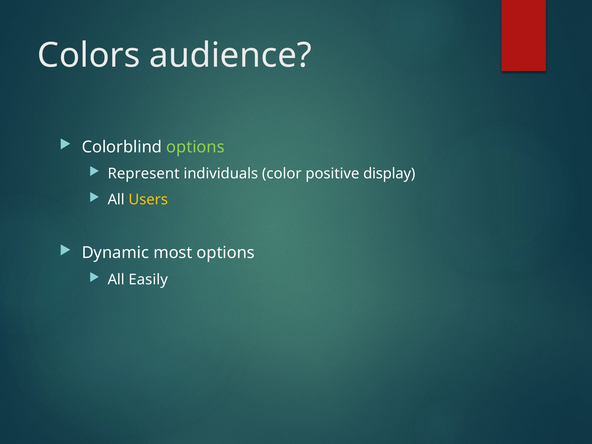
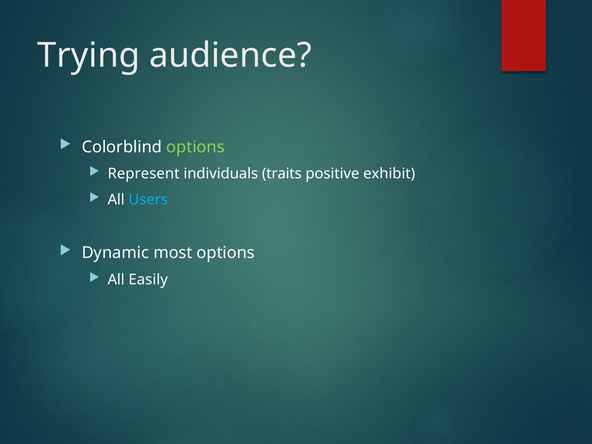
Colors: Colors -> Trying (89, 55)
color: color -> traits (282, 174)
display: display -> exhibit (389, 174)
Users colour: yellow -> light blue (148, 200)
